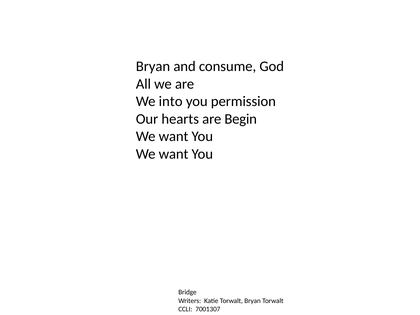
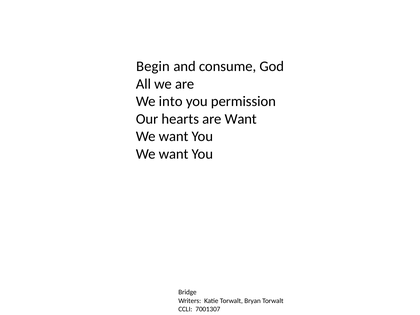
Bryan: Bryan -> Begin (153, 66)
are Begin: Begin -> Want (241, 119)
